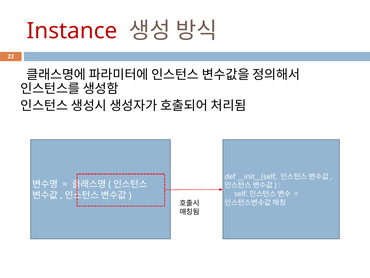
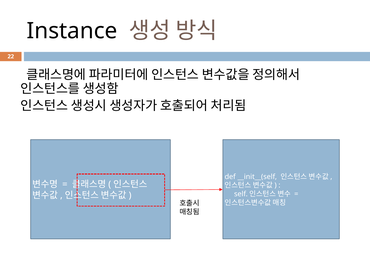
Instance colour: red -> black (72, 31)
